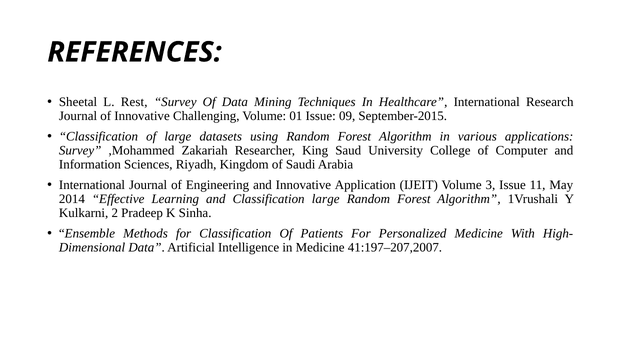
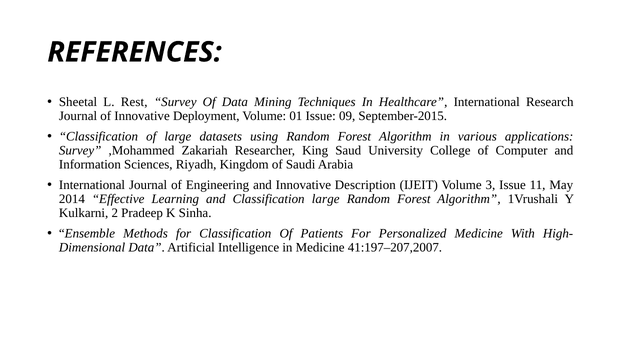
Challenging: Challenging -> Deployment (206, 116)
Application: Application -> Description (365, 185)
